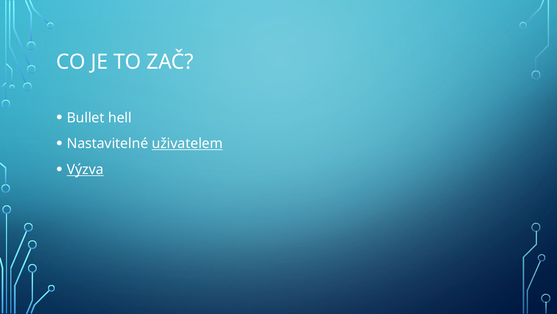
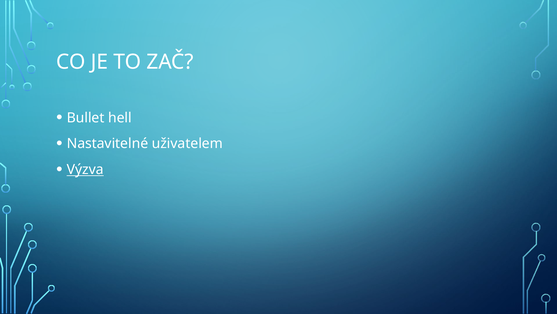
uživatelem underline: present -> none (187, 143)
